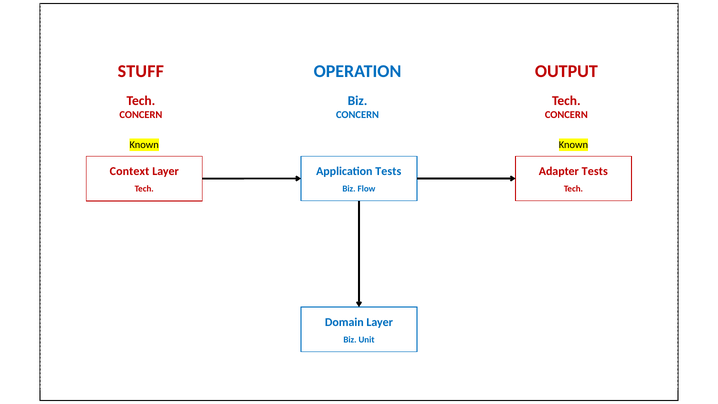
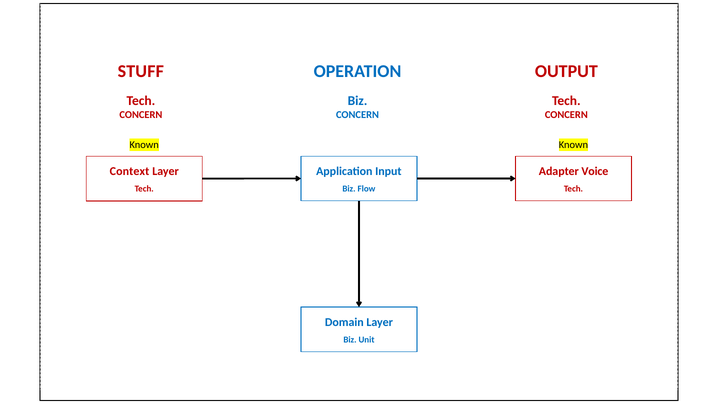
Application Tests: Tests -> Input (388, 171)
Adapter Tests: Tests -> Voice (595, 171)
